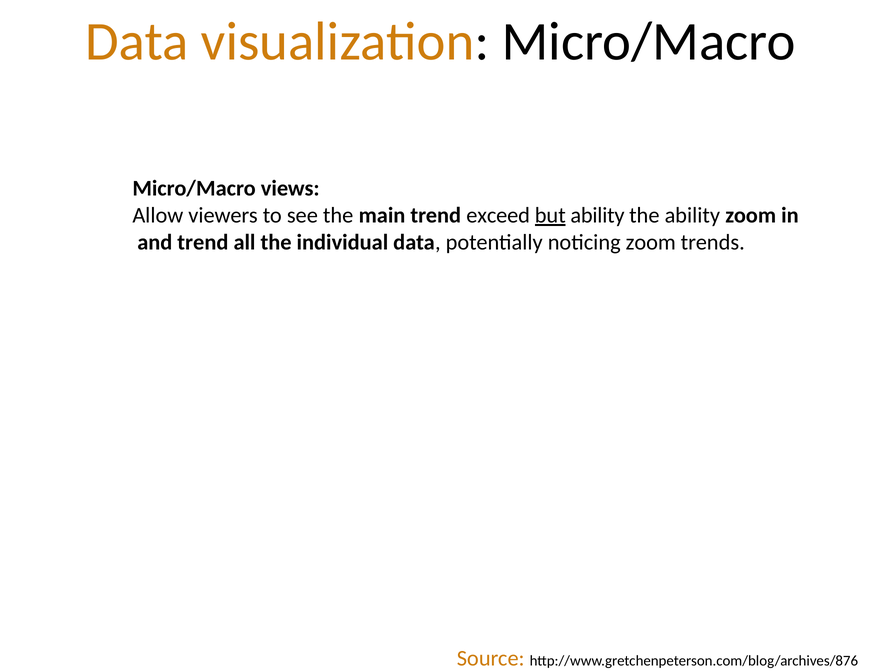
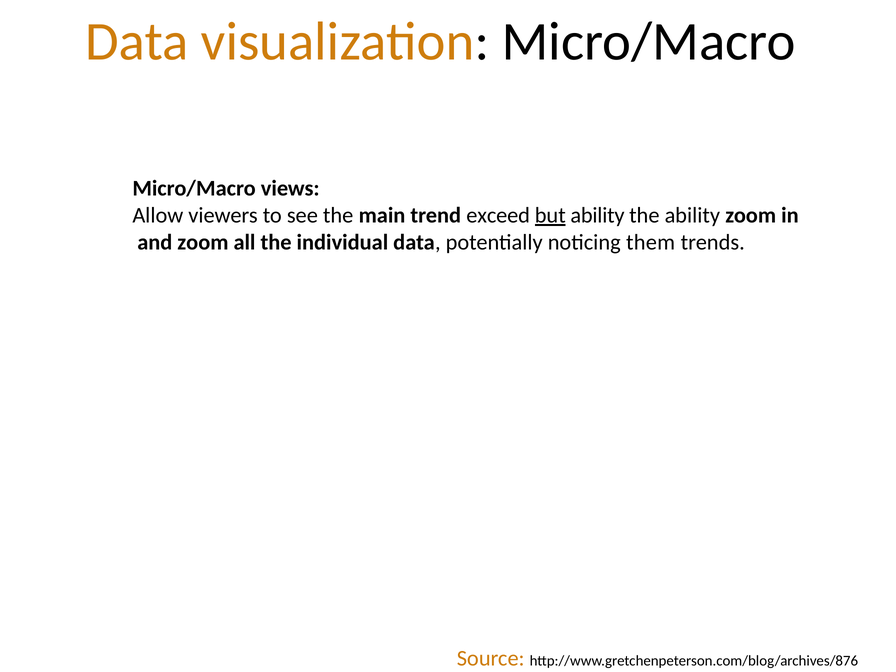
and trend: trend -> zoom (203, 242)
noticing zoom: zoom -> them (651, 242)
